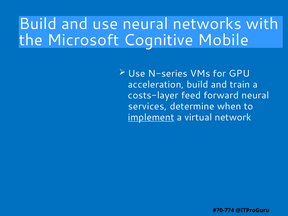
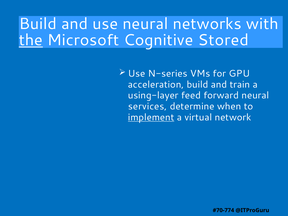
the underline: none -> present (31, 40)
Mobile: Mobile -> Stored (223, 40)
costs-layer: costs-layer -> using-layer (153, 95)
